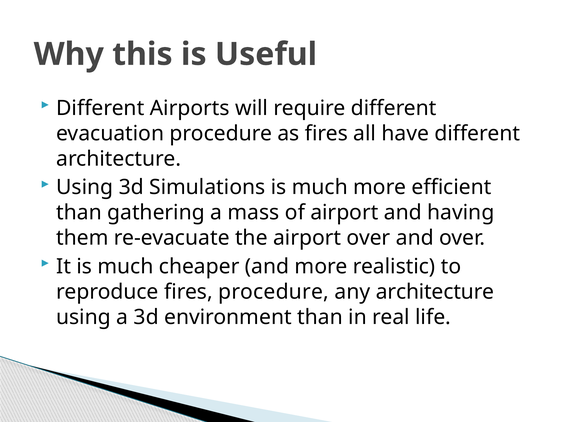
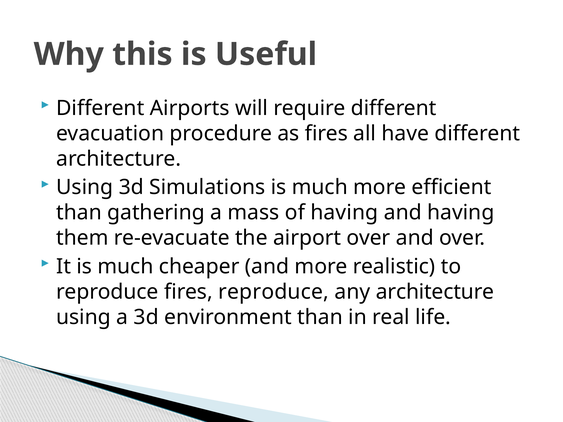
of airport: airport -> having (344, 213)
fires procedure: procedure -> reproduce (274, 292)
